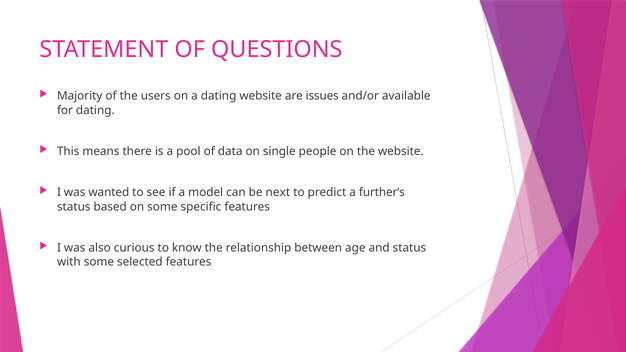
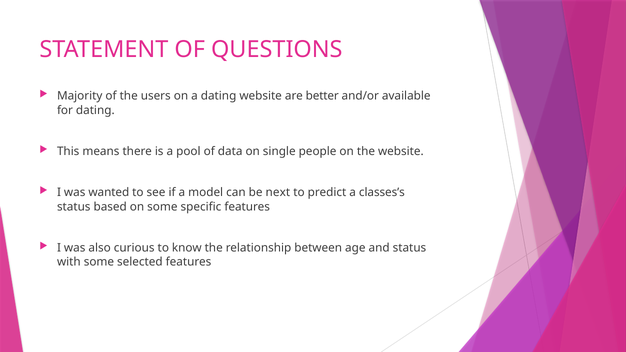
issues: issues -> better (322, 96)
further’s: further’s -> classes’s (382, 193)
